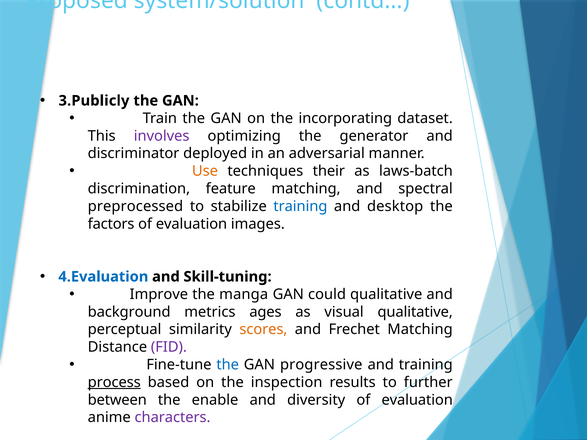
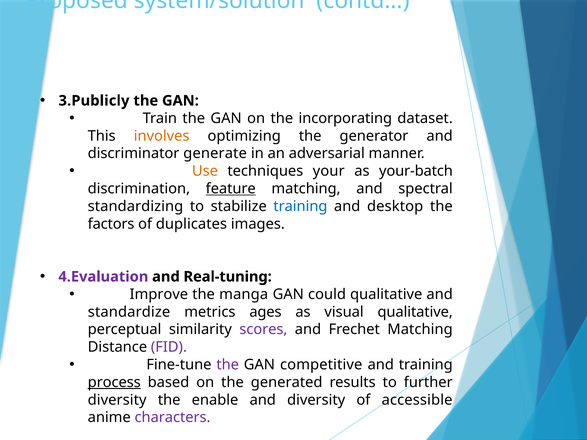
involves colour: purple -> orange (162, 136)
deployed: deployed -> generate (215, 154)
their: their -> your (329, 171)
laws-batch: laws-batch -> your-batch (416, 171)
feature underline: none -> present (231, 189)
preprocessed: preprocessed -> standardizing (135, 206)
evaluation: evaluation -> duplicates (191, 224)
4.Evaluation colour: blue -> purple (103, 277)
Skill-tuning: Skill-tuning -> Real-tuning (228, 277)
background: background -> standardize (129, 312)
scores colour: orange -> purple (263, 330)
the colour: blue -> purple (228, 365)
progressive: progressive -> competitive (321, 365)
inspection: inspection -> generated (287, 383)
between: between -> diversity (117, 400)
diversity of evaluation: evaluation -> accessible (417, 400)
